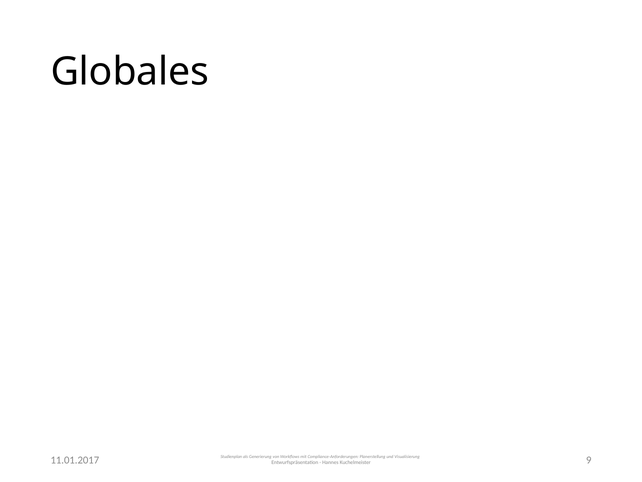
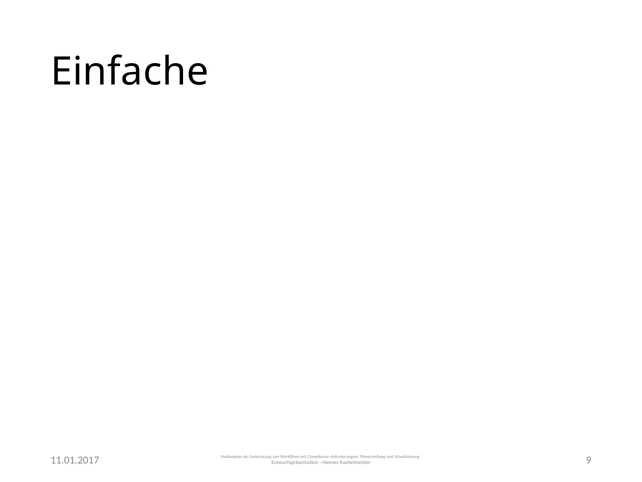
Globales: Globales -> Einfache (130, 72)
